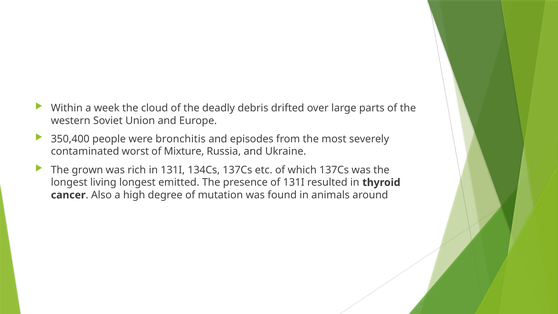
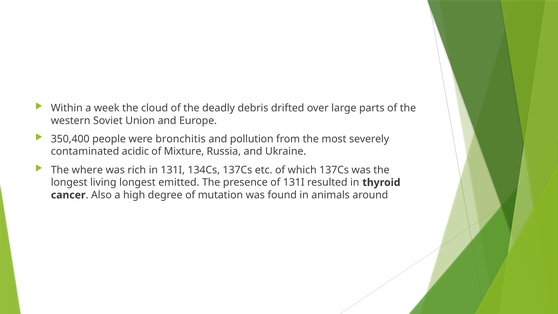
episodes: episodes -> pollution (252, 139)
worst: worst -> acidic (135, 151)
grown: grown -> where (87, 170)
